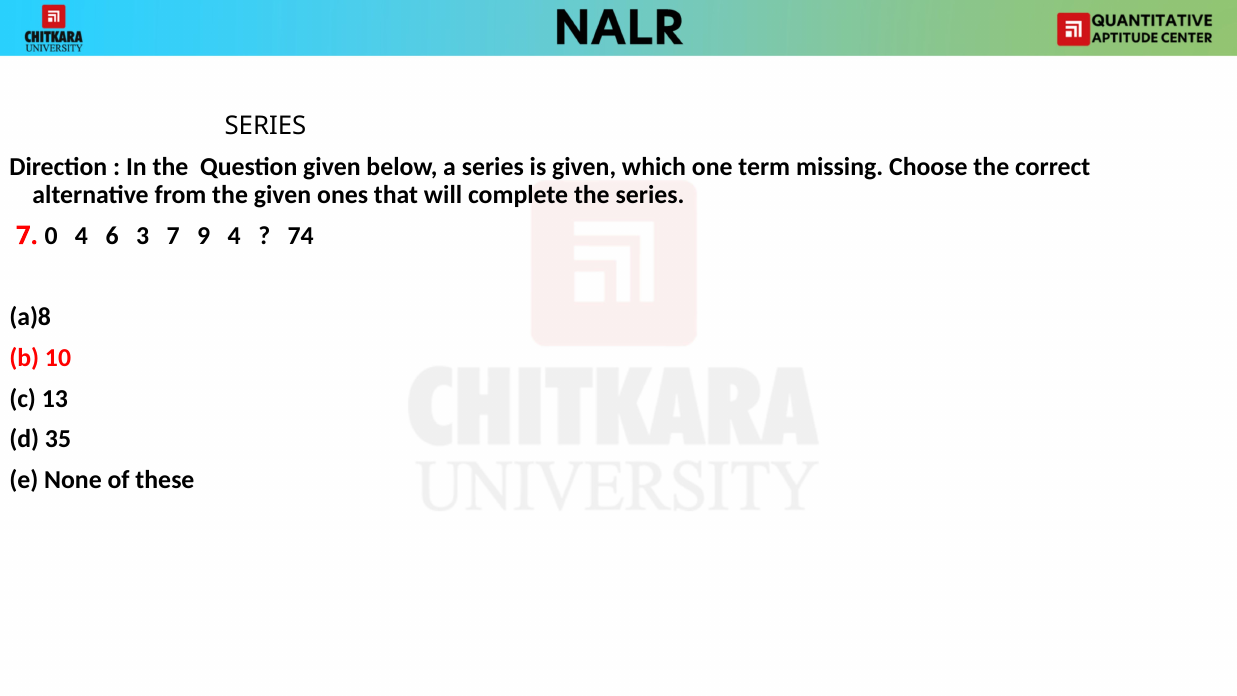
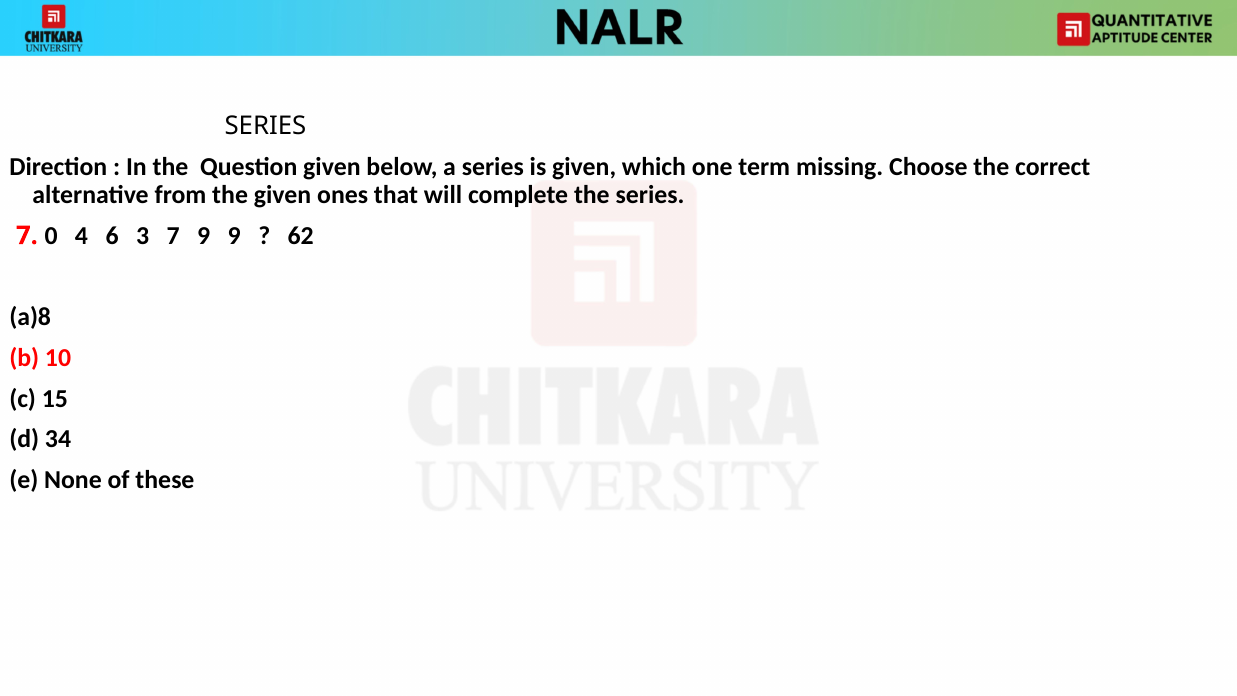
9 4: 4 -> 9 (234, 235)
74: 74 -> 62 (301, 235)
13: 13 -> 15 (55, 398)
35: 35 -> 34 (58, 439)
